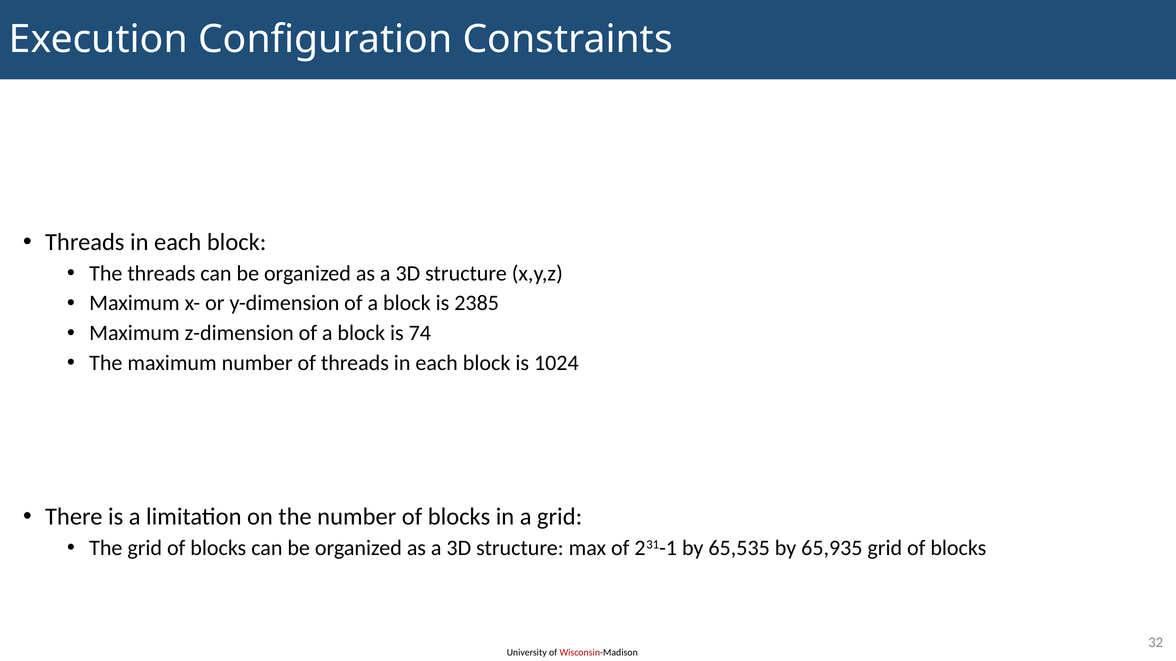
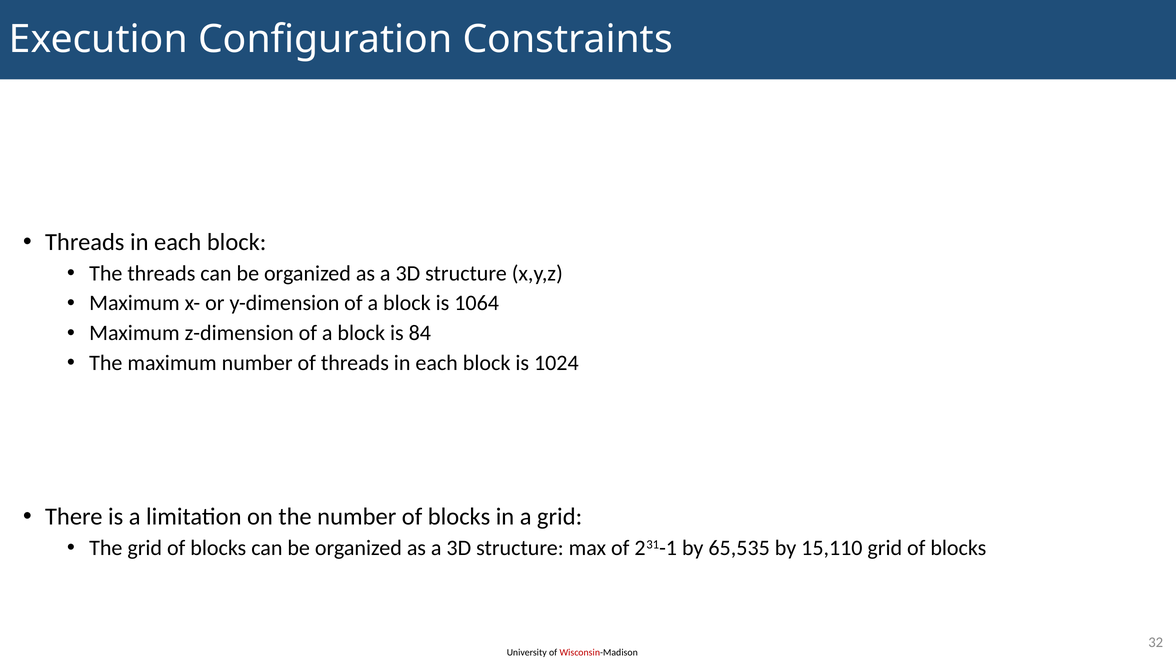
2385: 2385 -> 1064 (477, 303)
74: 74 -> 84 (420, 333)
65,935: 65,935 -> 15,110 (832, 548)
